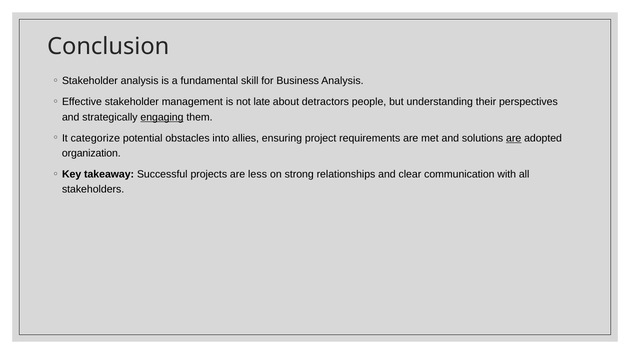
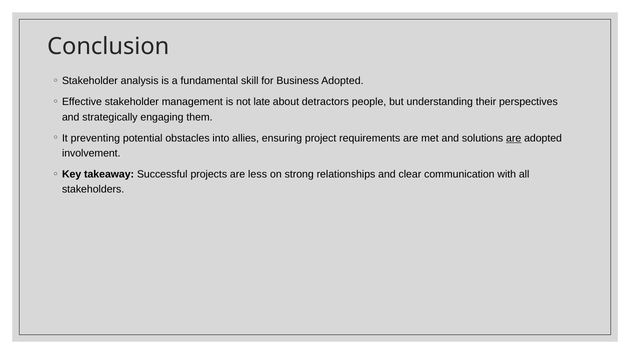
Business Analysis: Analysis -> Adopted (342, 81)
engaging underline: present -> none (162, 117)
categorize: categorize -> preventing (95, 138)
organization: organization -> involvement (91, 153)
